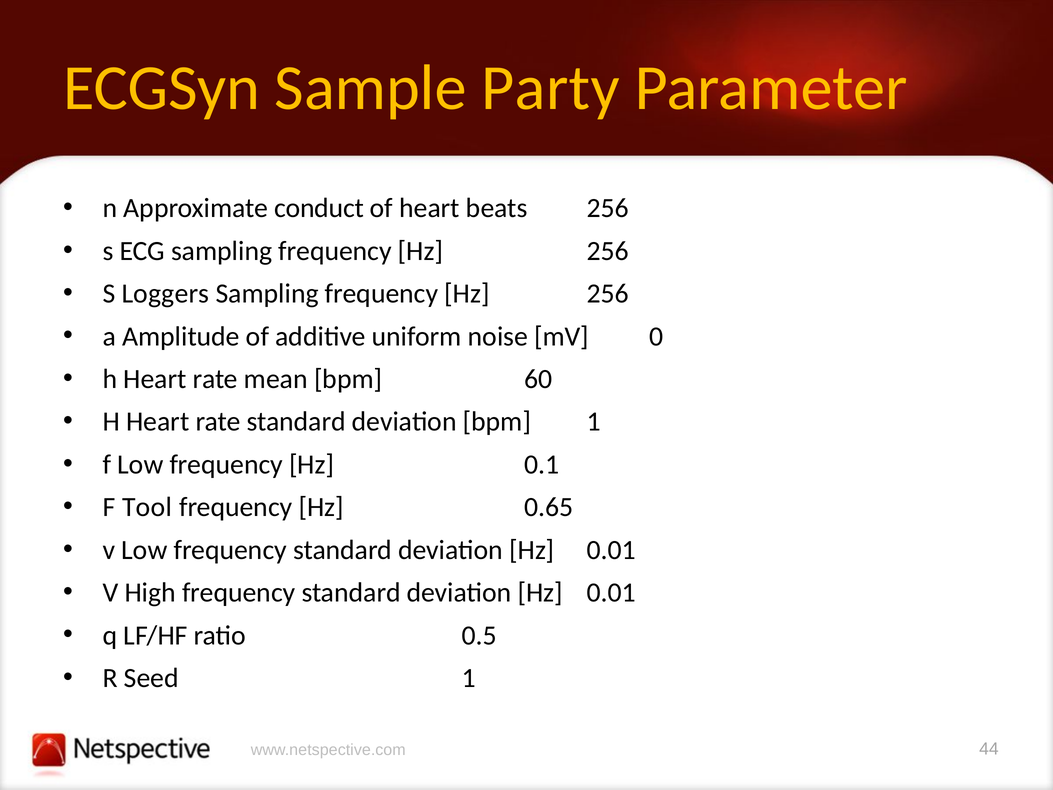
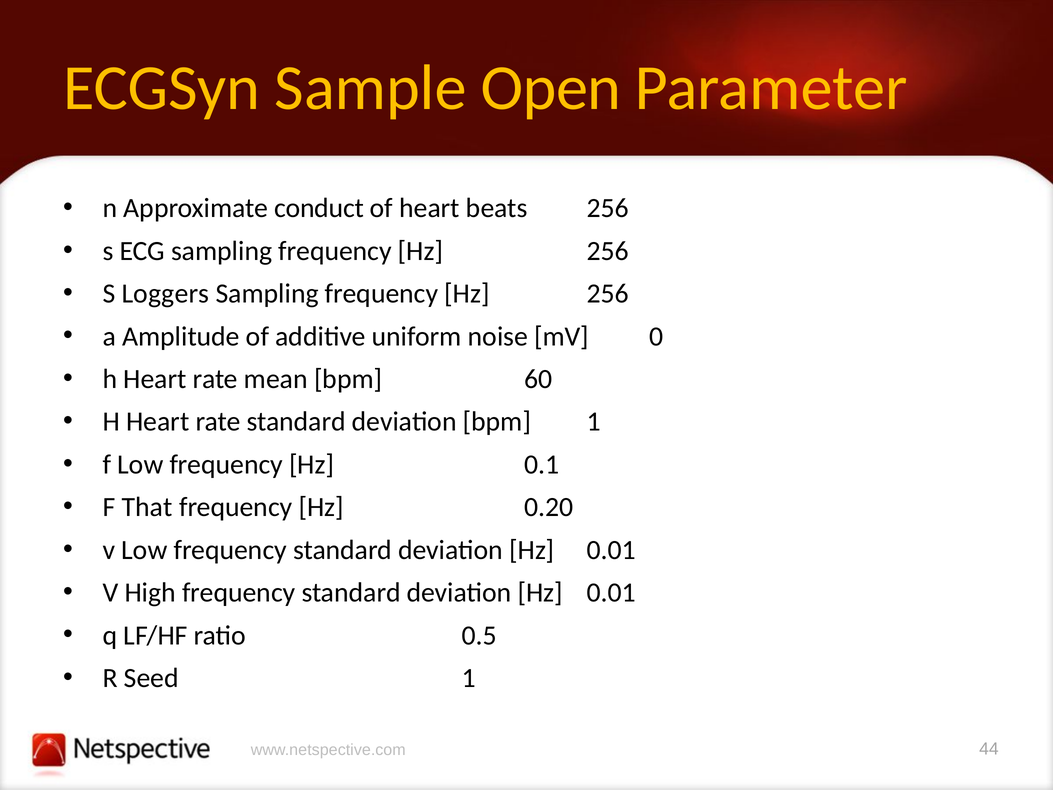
Party: Party -> Open (551, 88)
Tool: Tool -> That (147, 507)
0.65: 0.65 -> 0.20 (549, 507)
